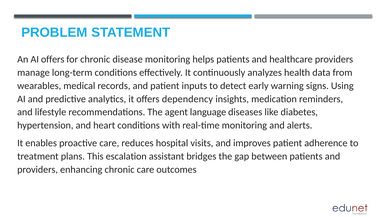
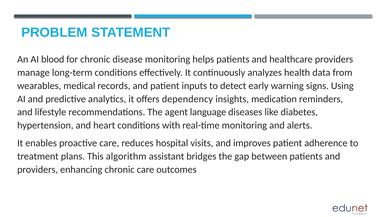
AI offers: offers -> blood (53, 59)
escalation: escalation -> algorithm (126, 156)
